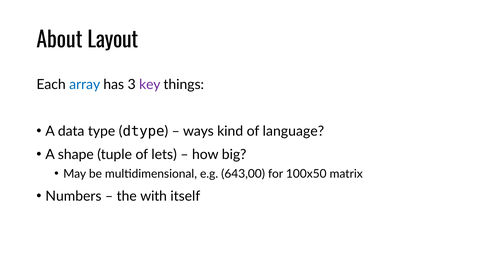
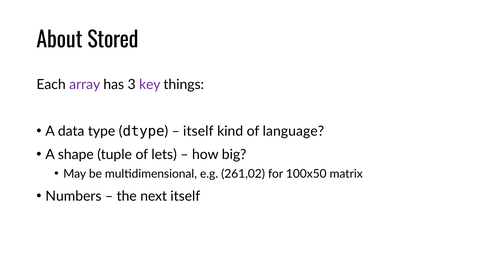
Layout: Layout -> Stored (113, 40)
array colour: blue -> purple (85, 84)
ways: ways -> itself (198, 131)
643,00: 643,00 -> 261,02 (243, 174)
with: with -> next (154, 196)
